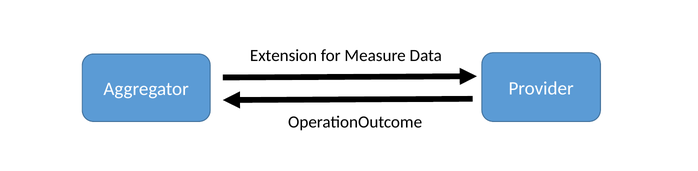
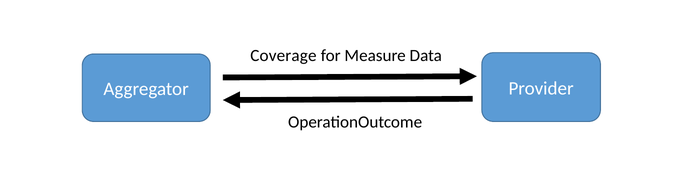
Extension: Extension -> Coverage (283, 56)
